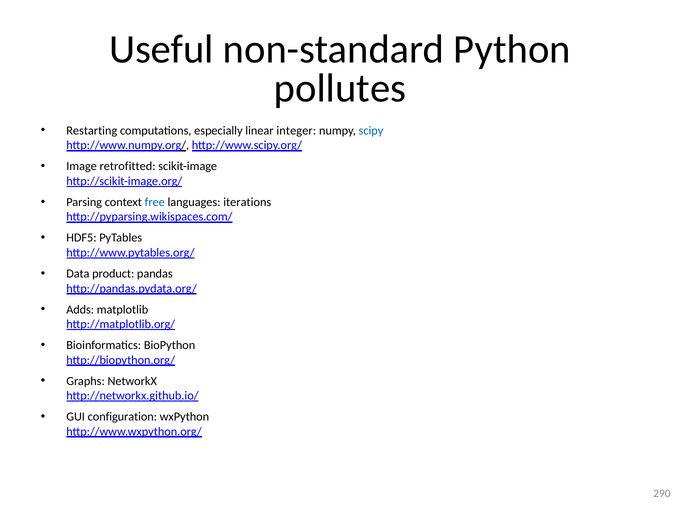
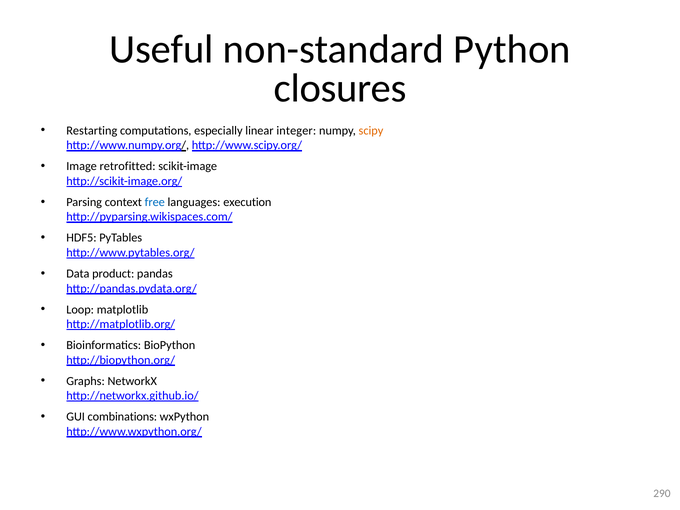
pollutes: pollutes -> closures (340, 88)
scipy colour: blue -> orange (371, 131)
iterations: iterations -> execution (247, 202)
Adds: Adds -> Loop (80, 309)
configuration: configuration -> combinations (122, 417)
